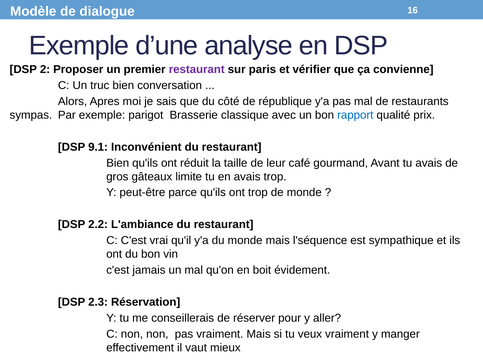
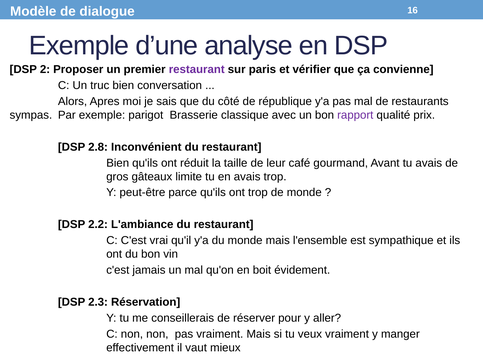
rapport colour: blue -> purple (355, 115)
9.1: 9.1 -> 2.8 (98, 147)
l'séquence: l'séquence -> l'ensemble (320, 241)
